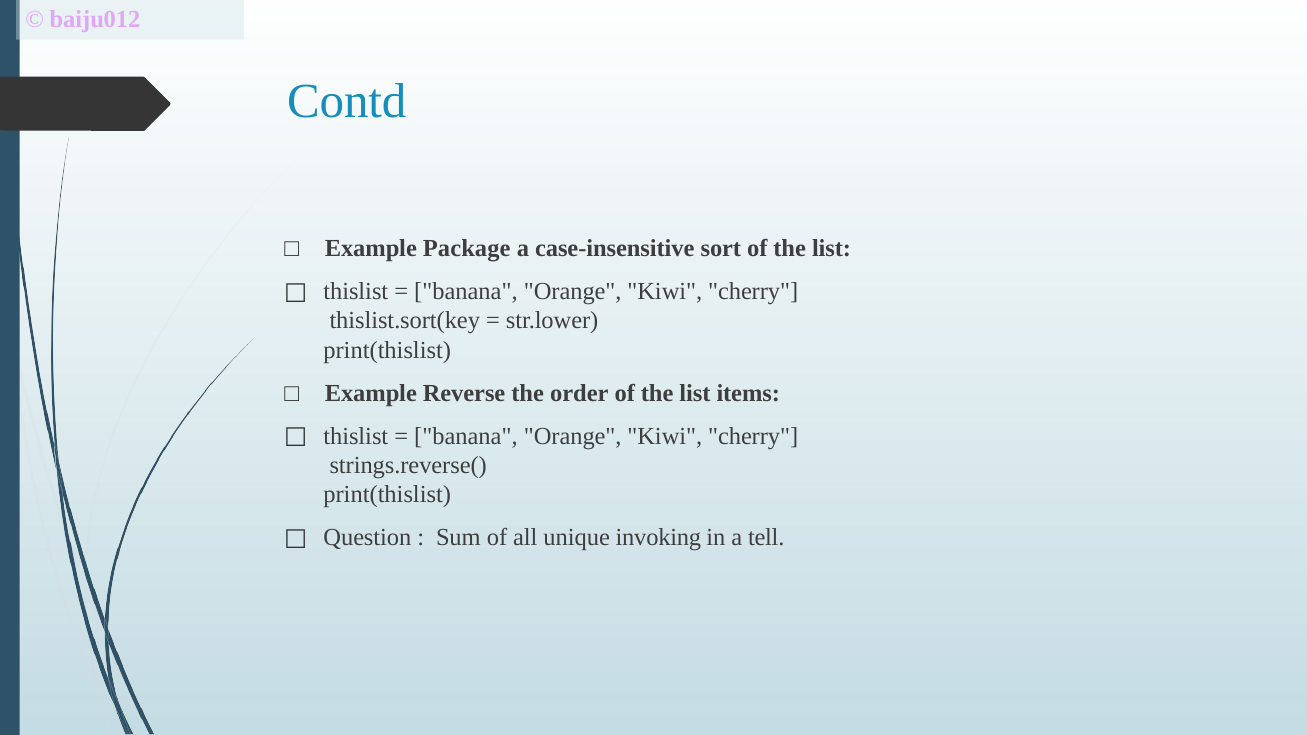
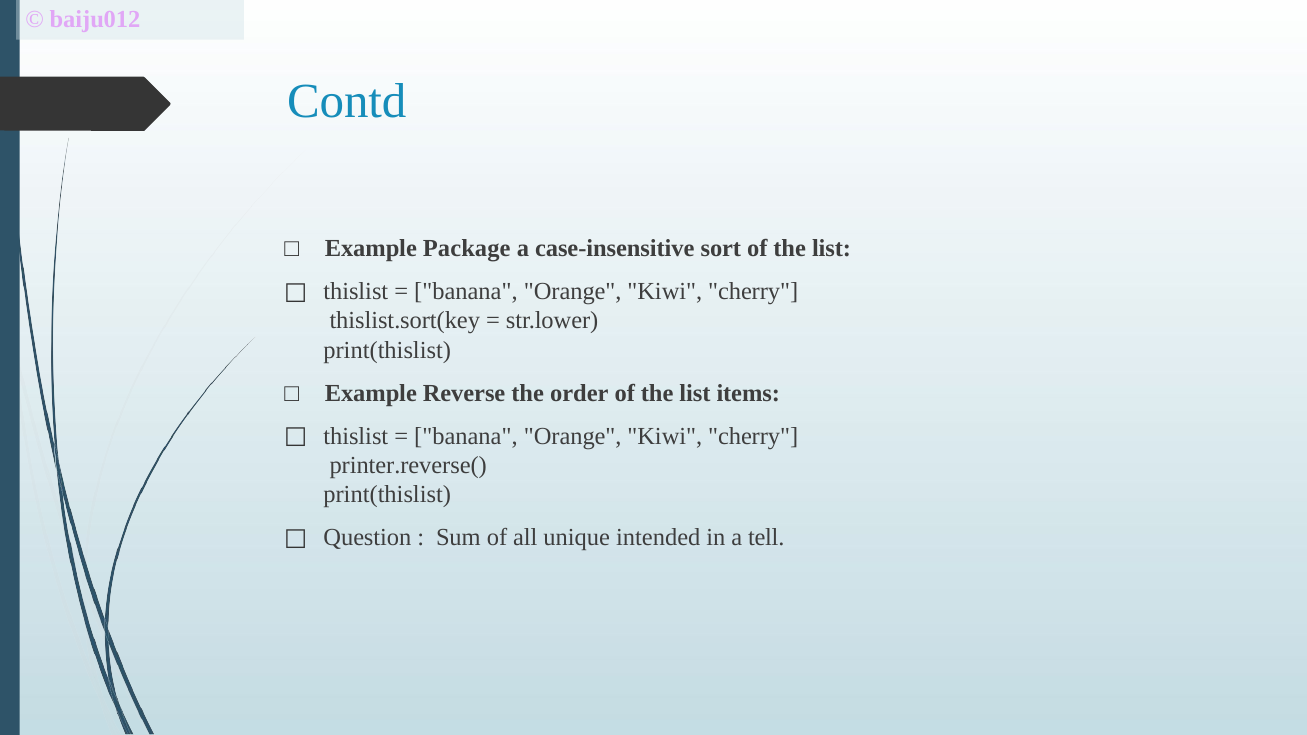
strings.reverse(: strings.reverse( -> printer.reverse( (408, 466)
invoking: invoking -> intended (658, 538)
